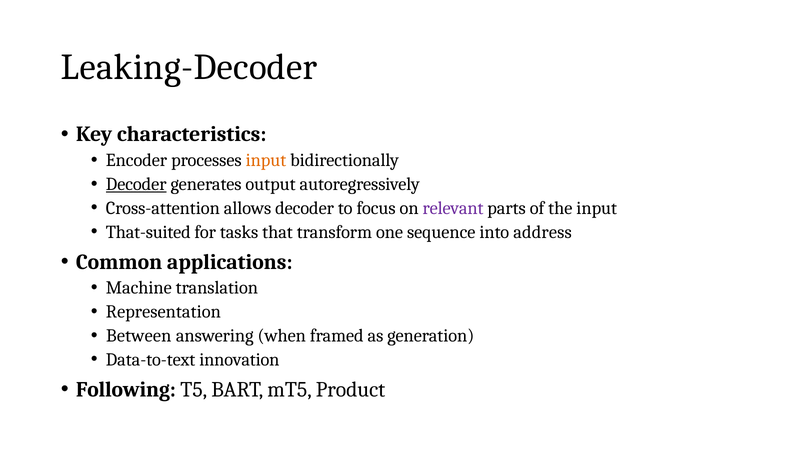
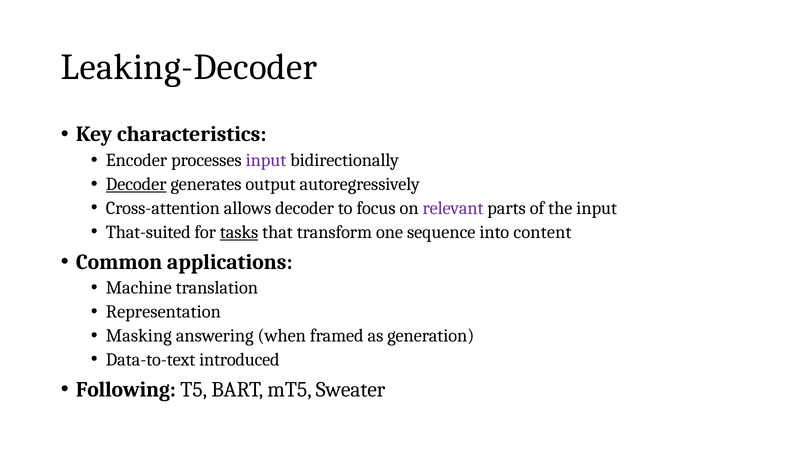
input colour: orange -> purple (266, 160)
tasks underline: none -> present (239, 232)
address: address -> content (542, 232)
Between: Between -> Masking (139, 335)
innovation: innovation -> introduced (239, 359)
Product: Product -> Sweater (351, 389)
